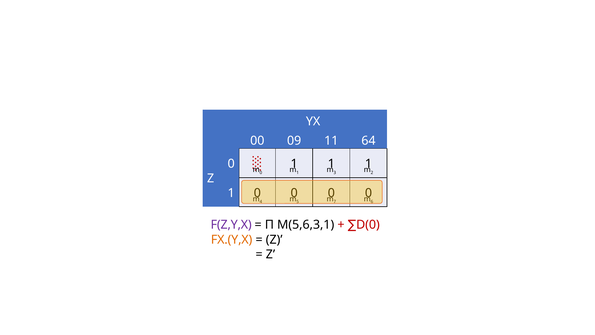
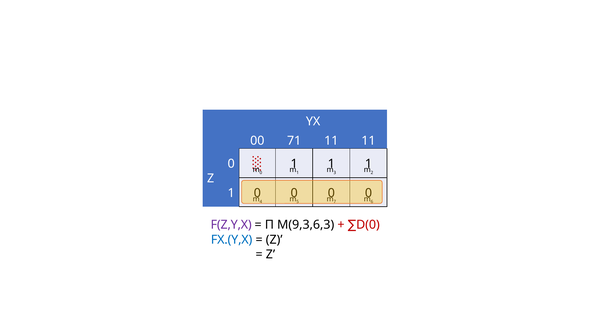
09: 09 -> 71 (294, 140)
11 64: 64 -> 11 (368, 140)
M(5,6,3,1: M(5,6,3,1 -> M(9,3,6,3 (306, 224)
FX.(Y,X colour: orange -> blue (232, 239)
